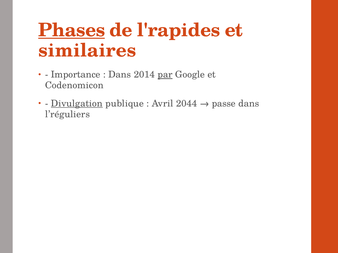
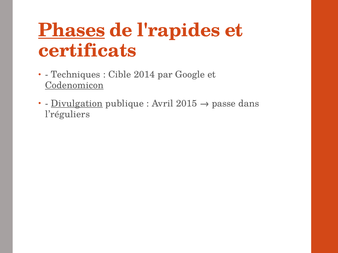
similaires: similaires -> certificats (87, 51)
Importance: Importance -> Techniques (76, 75)
Dans: Dans -> Cible (120, 75)
par underline: present -> none (165, 75)
Codenomicon underline: none -> present (74, 85)
2044: 2044 -> 2015 (187, 104)
